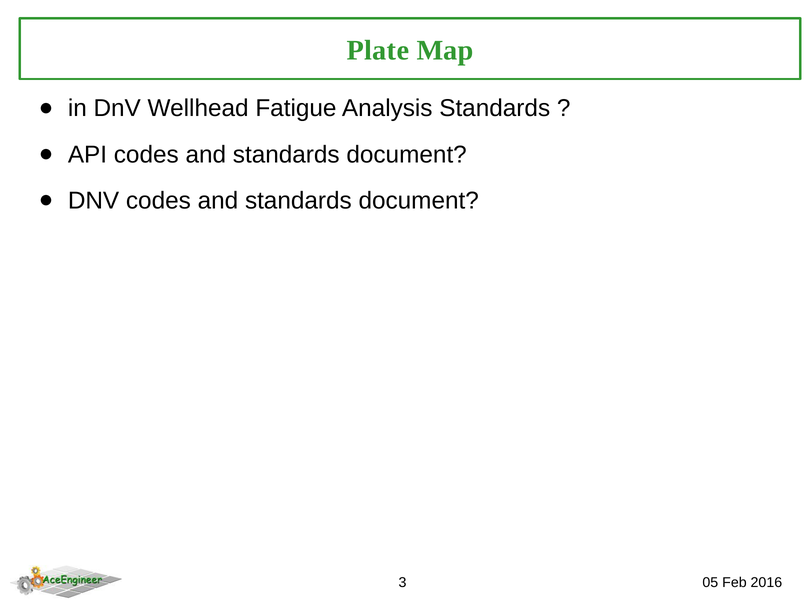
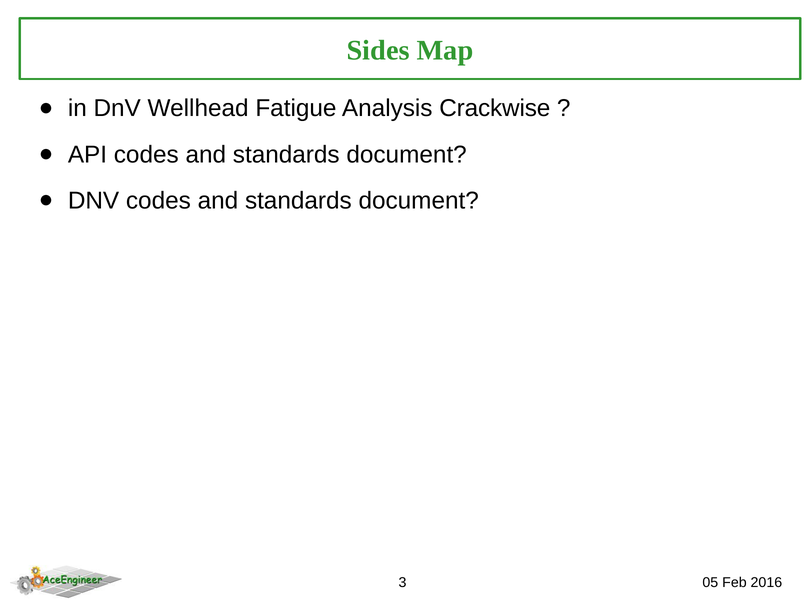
Plate: Plate -> Sides (378, 51)
Analysis Standards: Standards -> Crackwise (495, 108)
